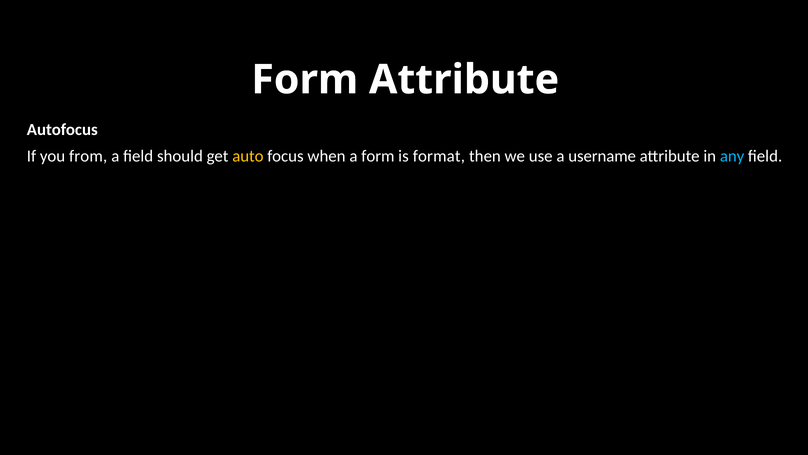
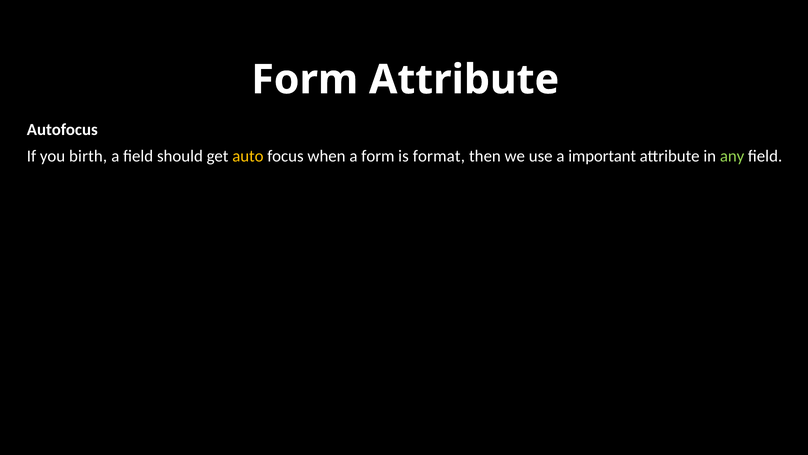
from: from -> birth (88, 156)
username: username -> important (602, 156)
any colour: light blue -> light green (732, 156)
